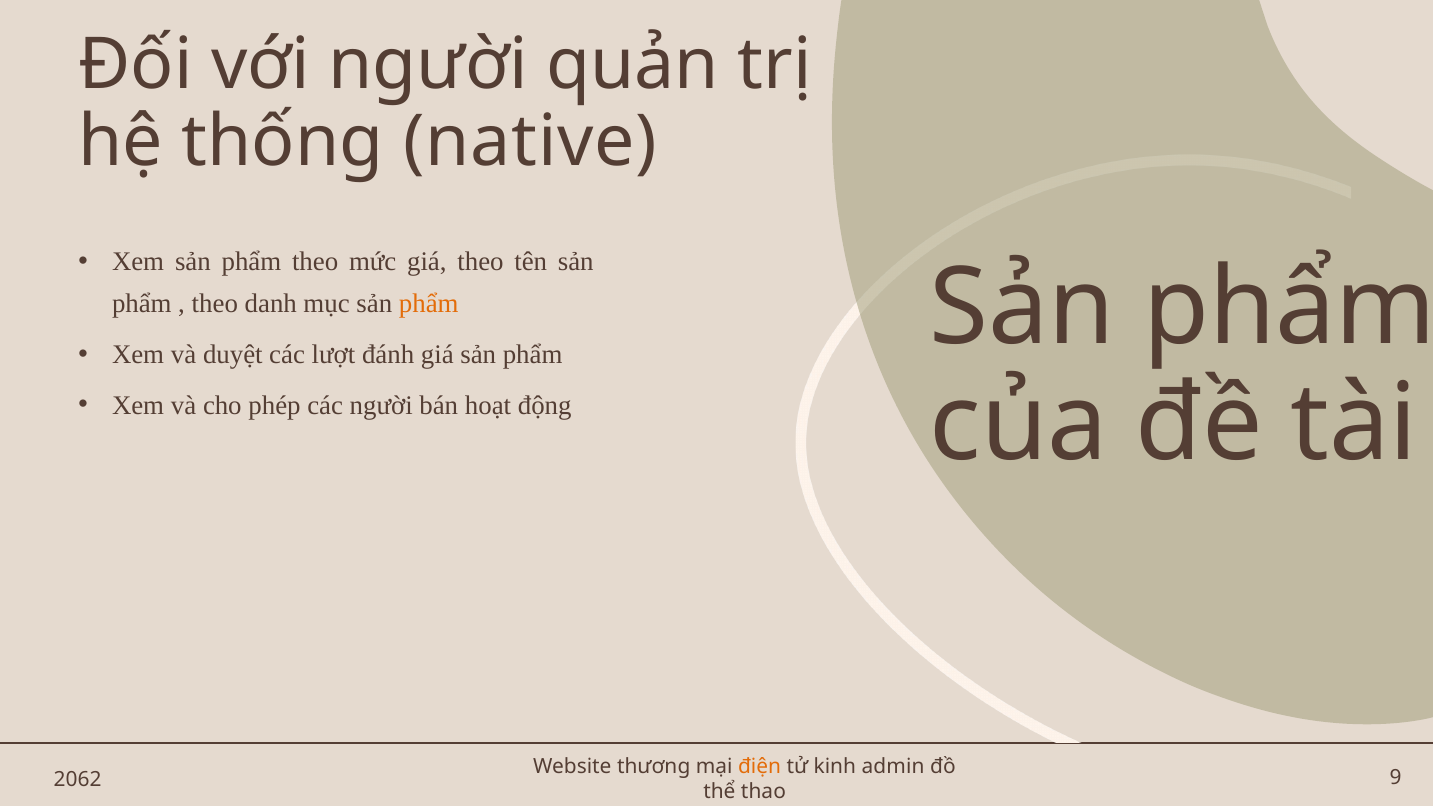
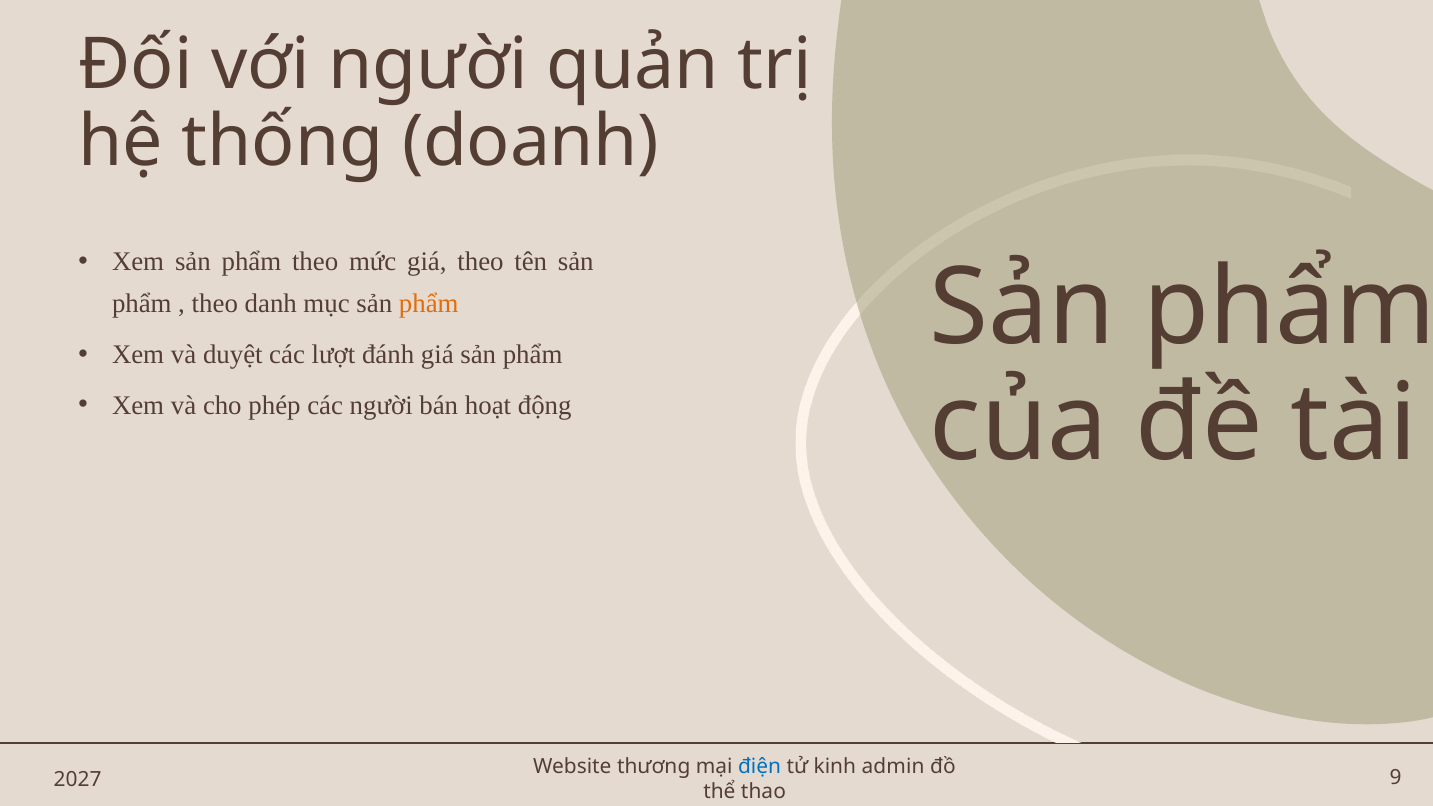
native: native -> doanh (531, 142)
điện colour: orange -> blue (760, 767)
2062: 2062 -> 2027 (78, 780)
